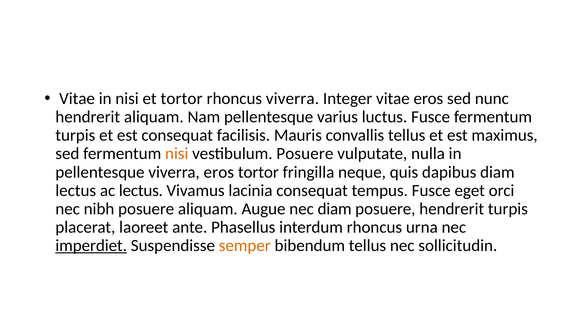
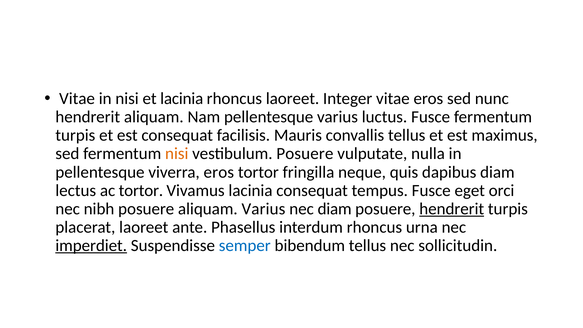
et tortor: tortor -> lacinia (182, 99)
rhoncus viverra: viverra -> laoreet (293, 99)
ac lectus: lectus -> tortor (141, 190)
aliquam Augue: Augue -> Varius (263, 209)
hendrerit underline: none -> present (452, 209)
semper colour: orange -> blue (245, 246)
